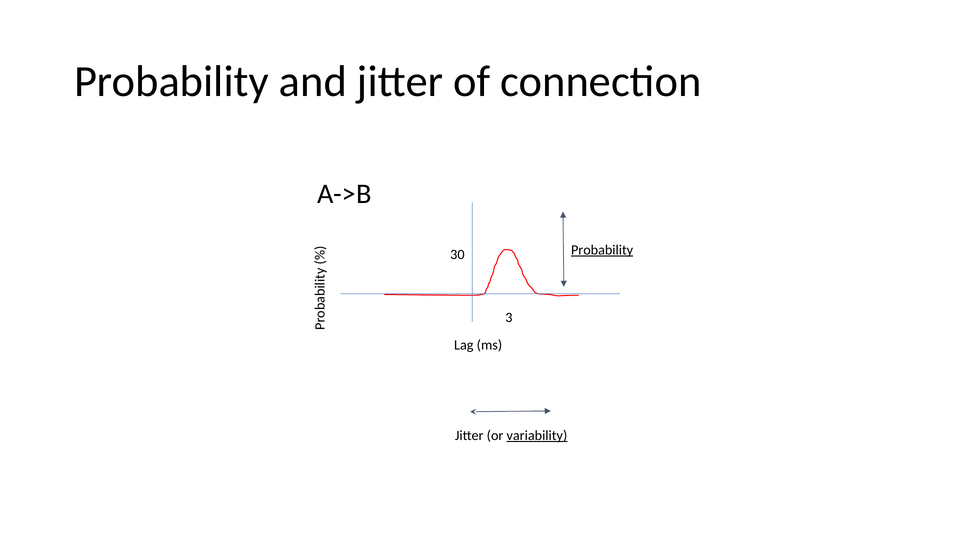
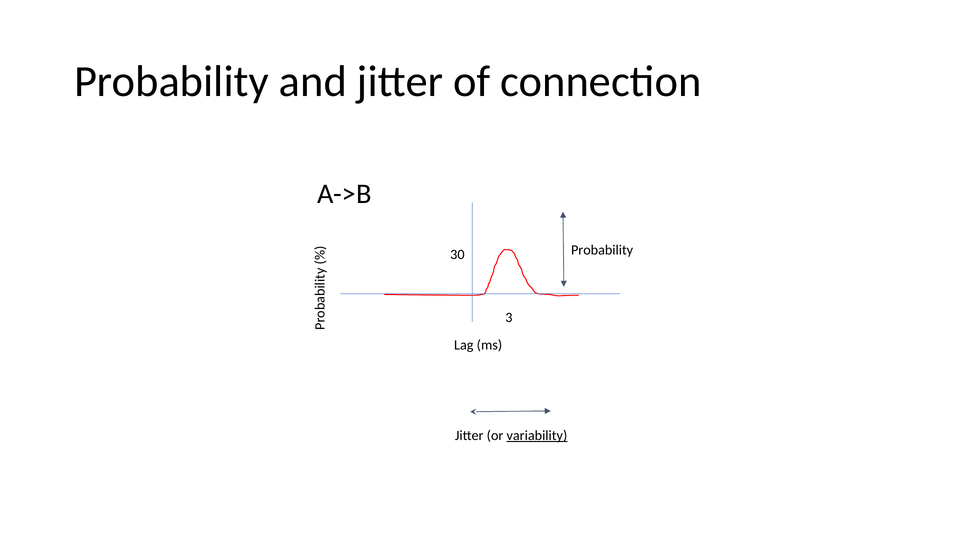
Probability underline: present -> none (602, 250)
